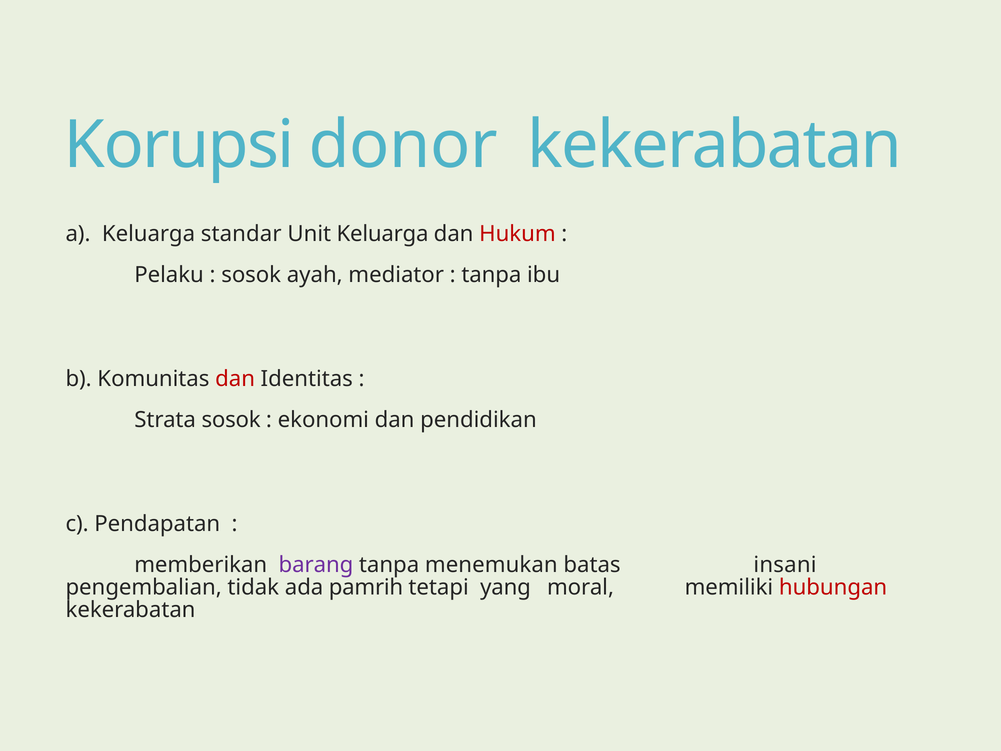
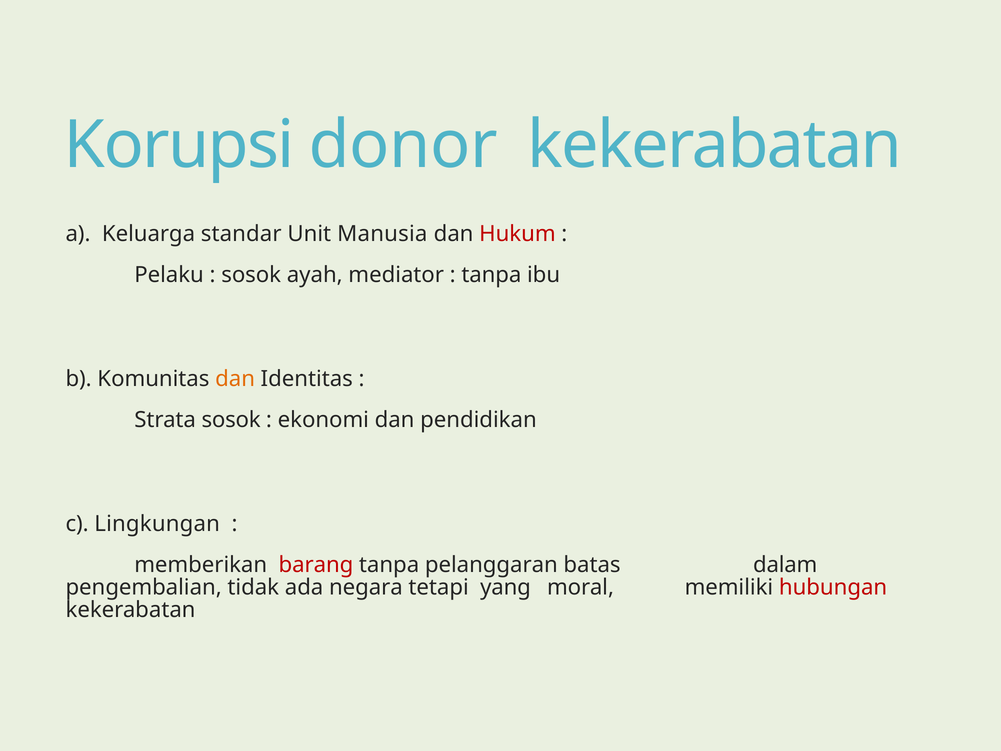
Unit Keluarga: Keluarga -> Manusia (382, 234)
dan colour: red -> orange (235, 379)
Pendapatan: Pendapatan -> Lingkungan (157, 524)
barang colour: purple -> red (316, 565)
menemukan: menemukan -> pelanggaran (491, 565)
insani: insani -> dalam (785, 565)
pamrih: pamrih -> negara (366, 587)
